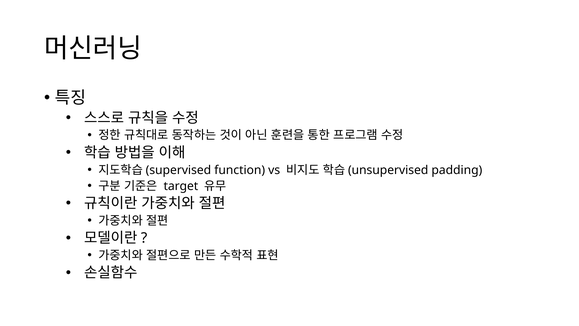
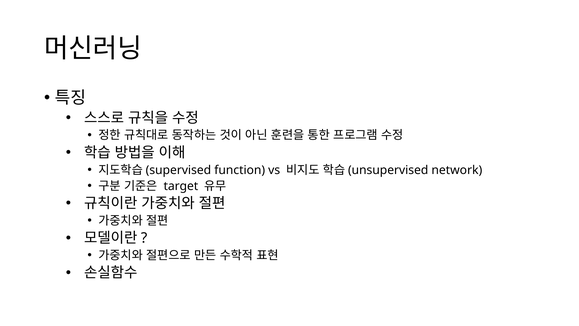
padding: padding -> network (457, 170)
